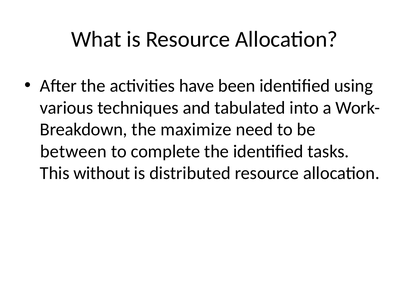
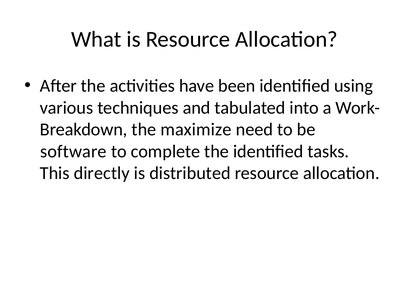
between: between -> software (73, 151)
without: without -> directly (102, 173)
